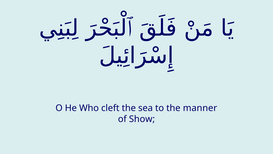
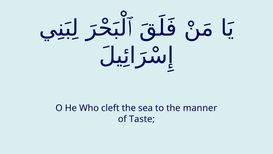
Show: Show -> Taste (142, 119)
